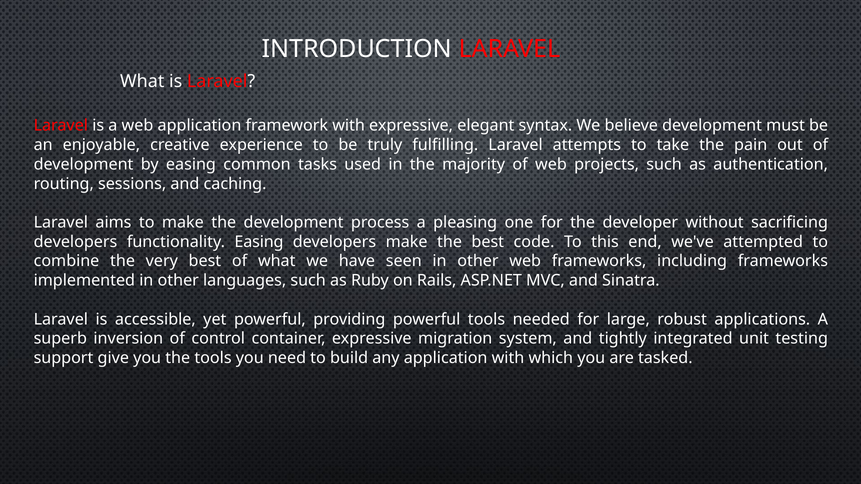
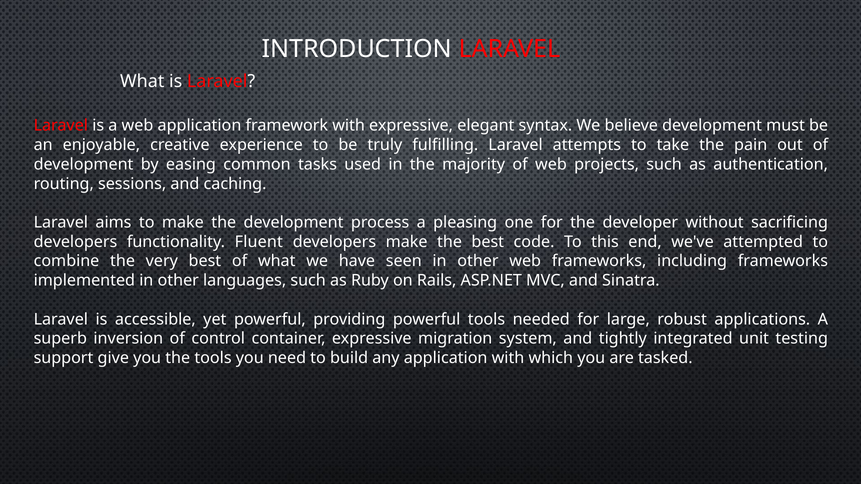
functionality Easing: Easing -> Fluent (259, 242)
